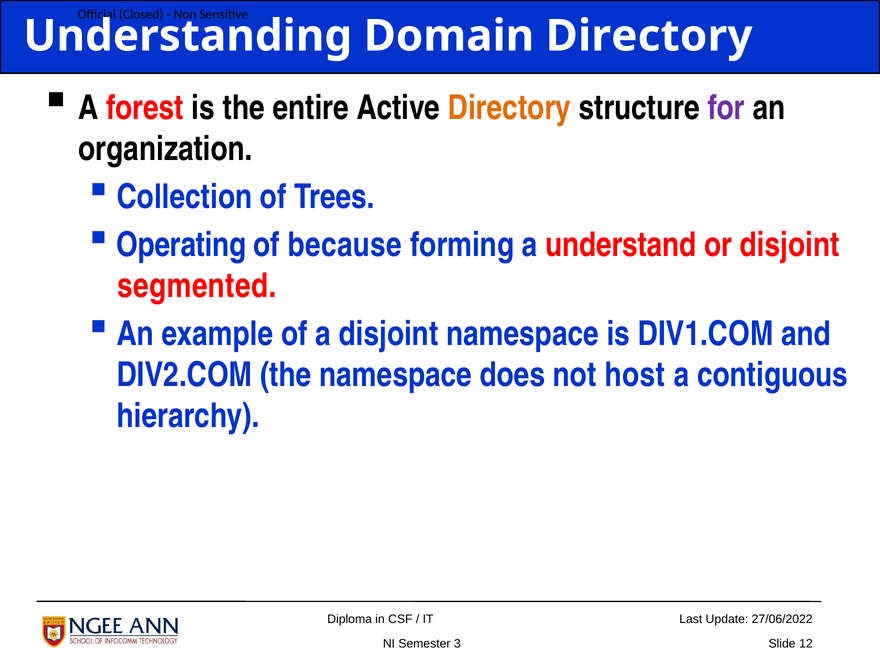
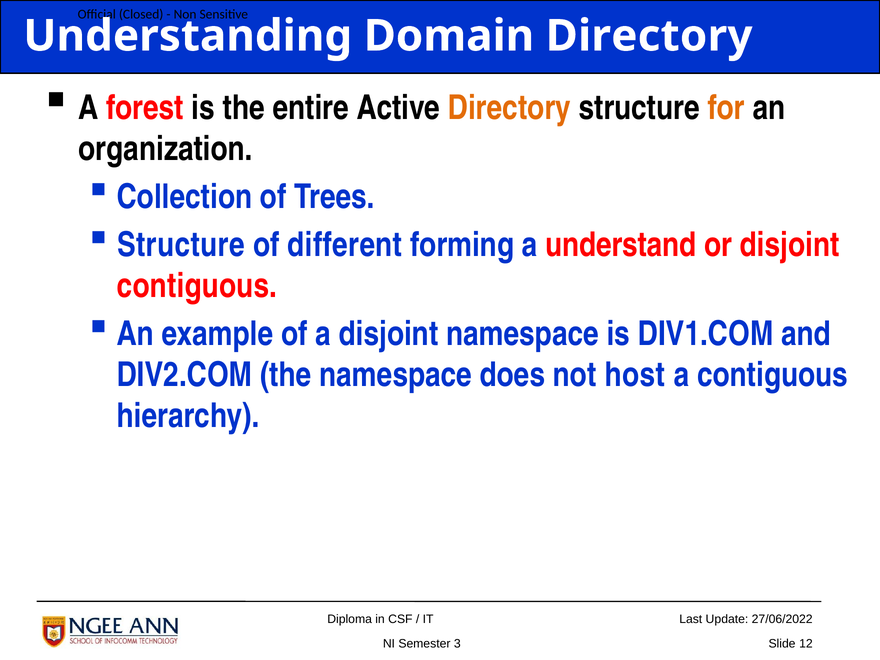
for colour: purple -> orange (726, 108)
Operating: Operating -> Structure (181, 245)
because: because -> different (345, 245)
segmented: segmented -> contiguous (197, 286)
